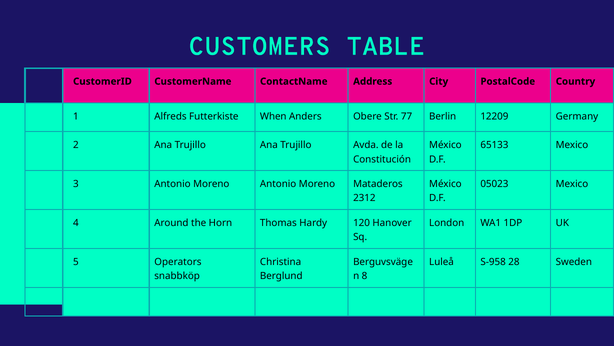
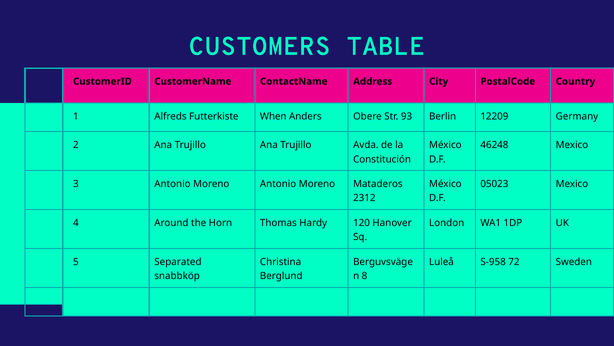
77: 77 -> 93 (407, 116)
65133: 65133 -> 46248 (494, 145)
Operators: Operators -> Separated (178, 261)
28: 28 -> 72 (514, 261)
